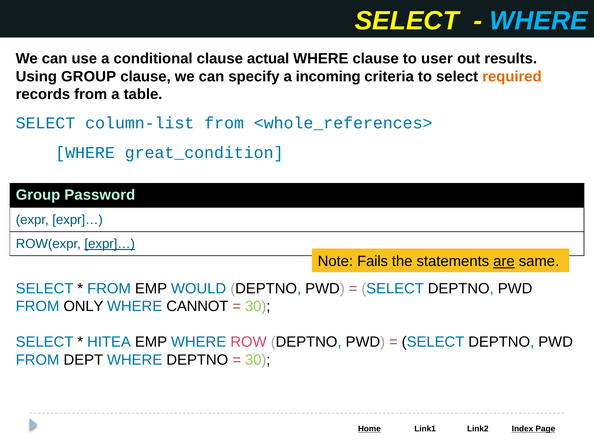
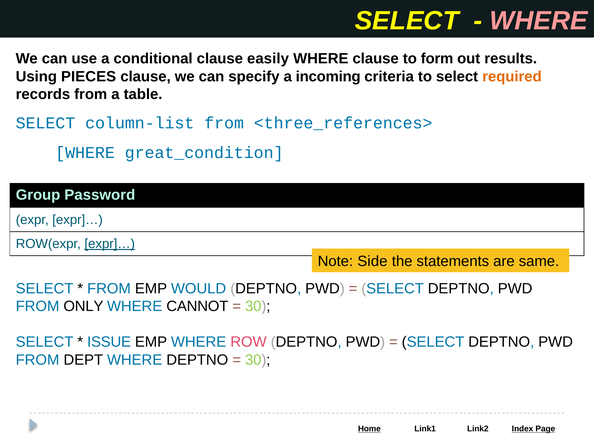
WHERE colour: light blue -> pink (539, 21)
actual: actual -> easily (268, 59)
user: user -> form (437, 59)
Using GROUP: GROUP -> PIECES (89, 76)
<whole_references>: <whole_references> -> <three_references> (343, 123)
Fails: Fails -> Side (372, 261)
are underline: present -> none (504, 261)
HITEA: HITEA -> ISSUE (109, 342)
